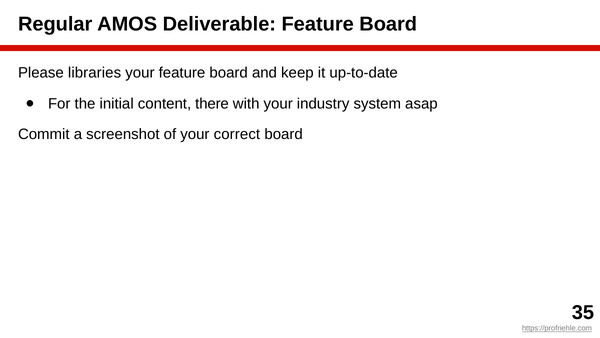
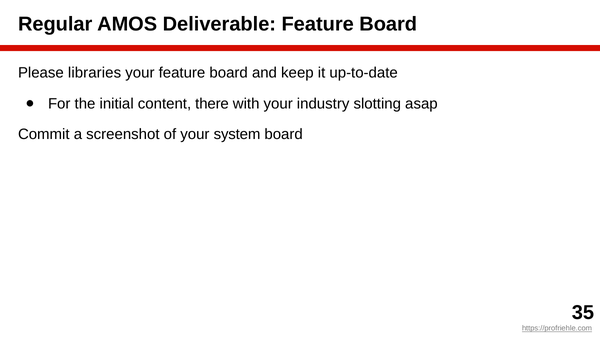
system: system -> slotting (377, 103)
correct: correct -> system (237, 134)
